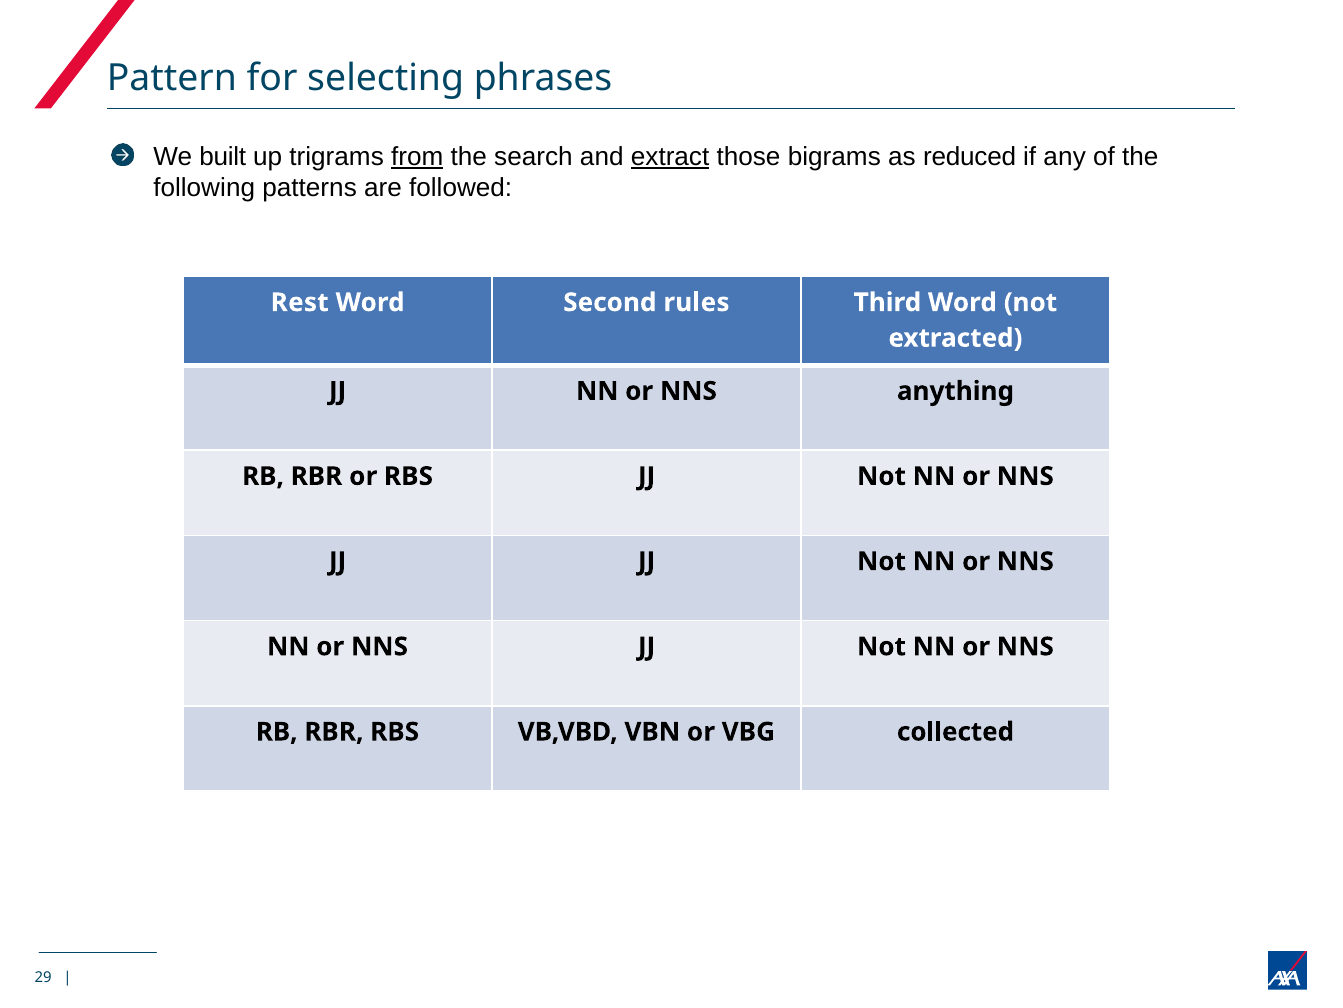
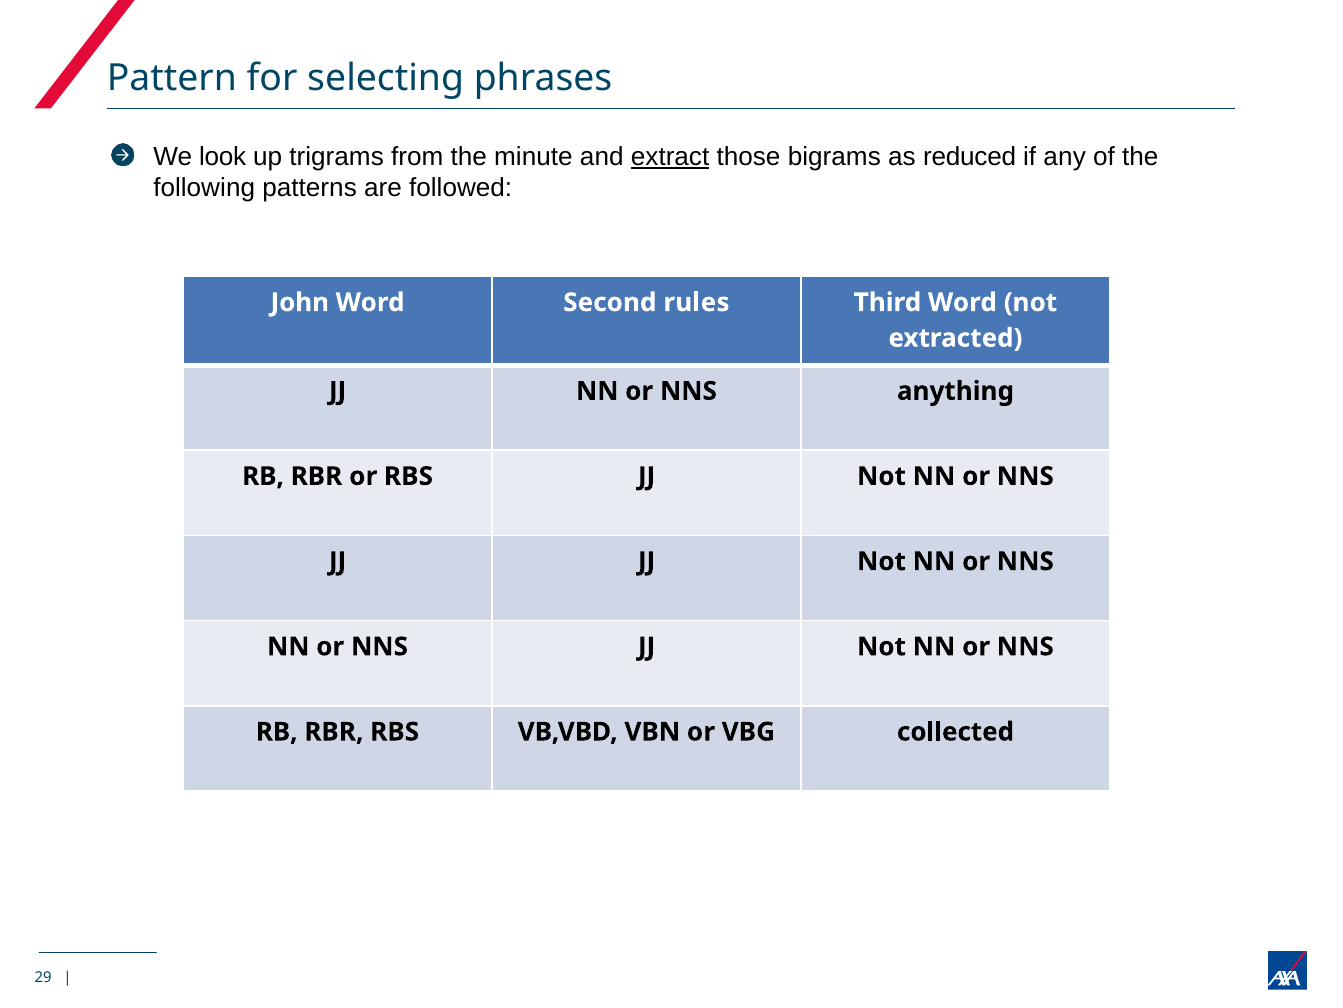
built: built -> look (223, 156)
from underline: present -> none (417, 156)
search: search -> minute (533, 156)
Rest: Rest -> John (300, 302)
